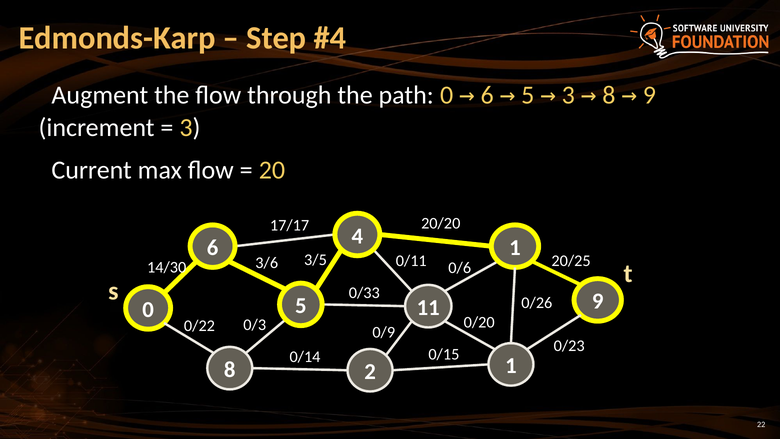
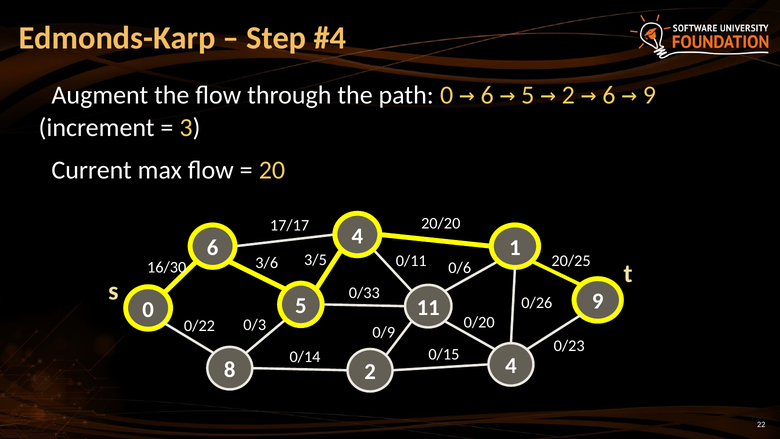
3: 3 -> 2 (568, 95)
8: 8 -> 6 (609, 95)
14/30: 14/30 -> 16/30 (167, 267)
2 1: 1 -> 4 (511, 366)
